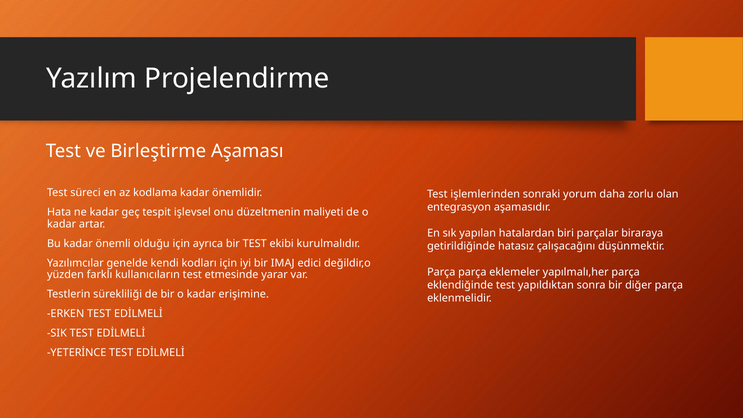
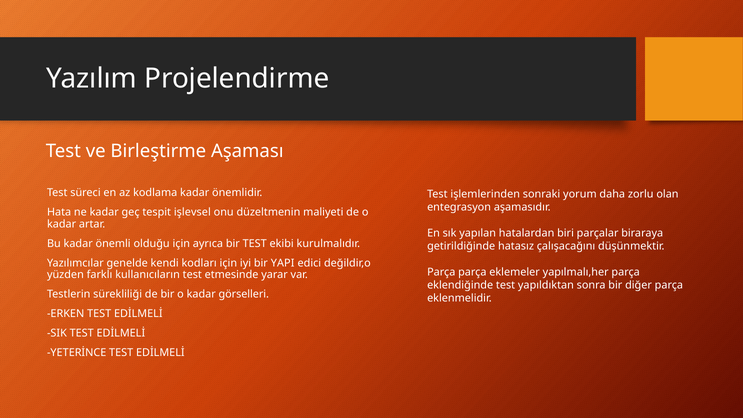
IMAJ: IMAJ -> YAPI (283, 263)
erişimine: erişimine -> görselleri (244, 294)
